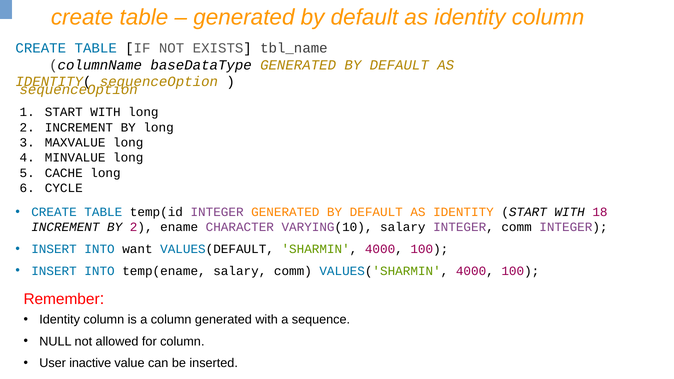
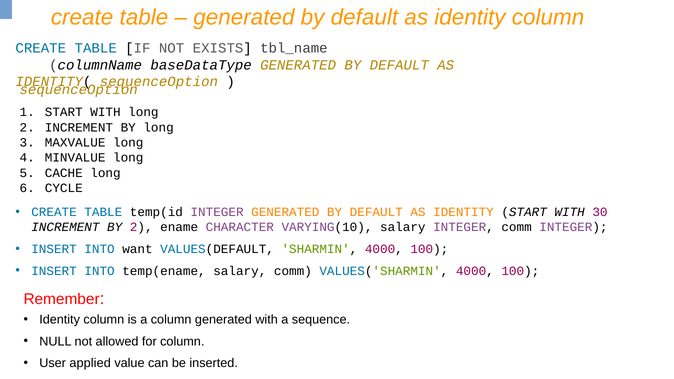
18: 18 -> 30 (600, 212)
inactive: inactive -> applied (90, 363)
